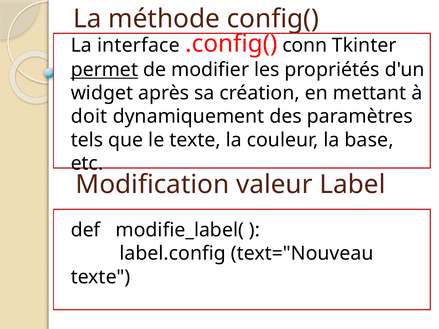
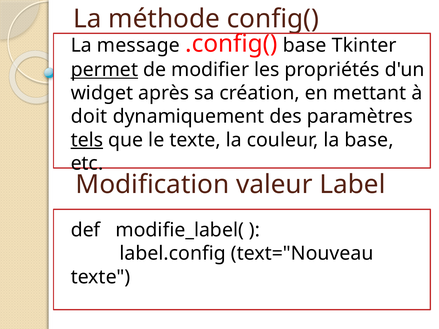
interface: interface -> message (138, 45)
.config( conn: conn -> base (305, 45)
tels underline: none -> present (87, 140)
